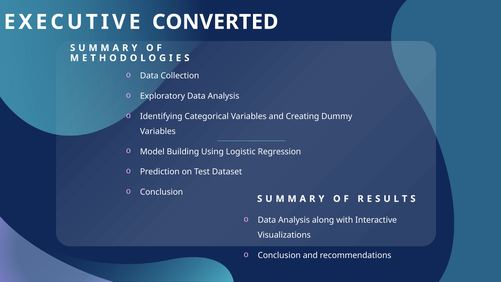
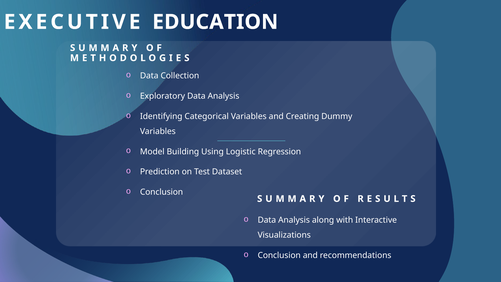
CONVERTED: CONVERTED -> EDUCATION (215, 22)
